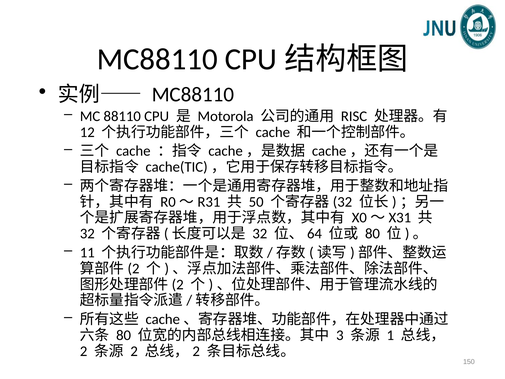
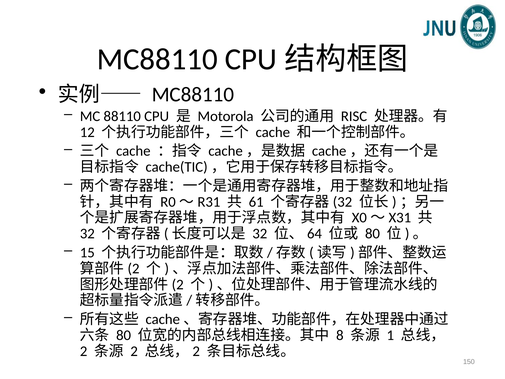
50: 50 -> 61 (256, 202)
11: 11 -> 15 (87, 252)
3: 3 -> 8 (340, 335)
